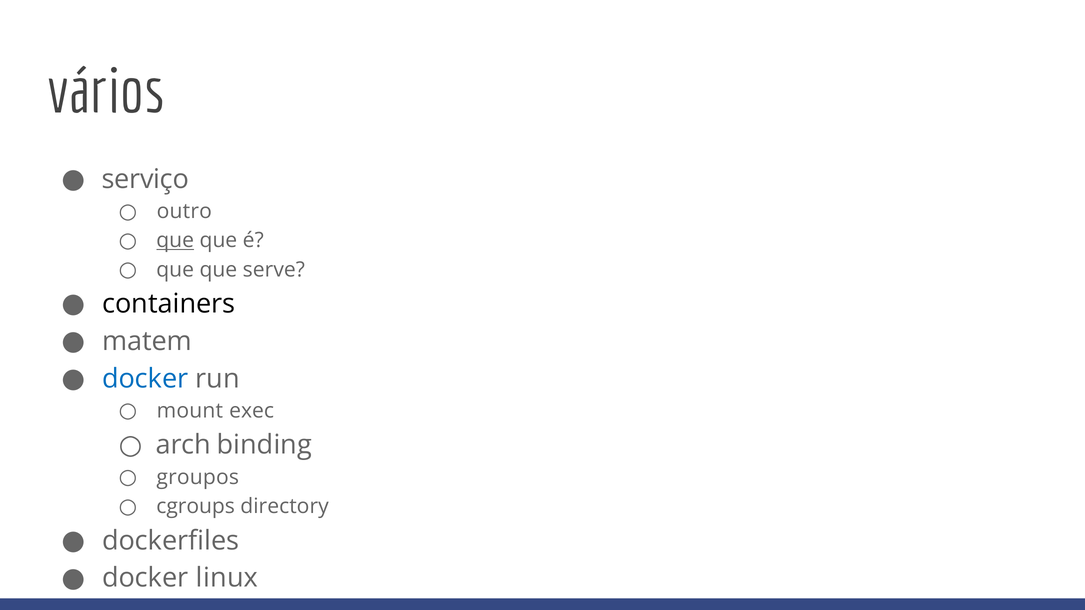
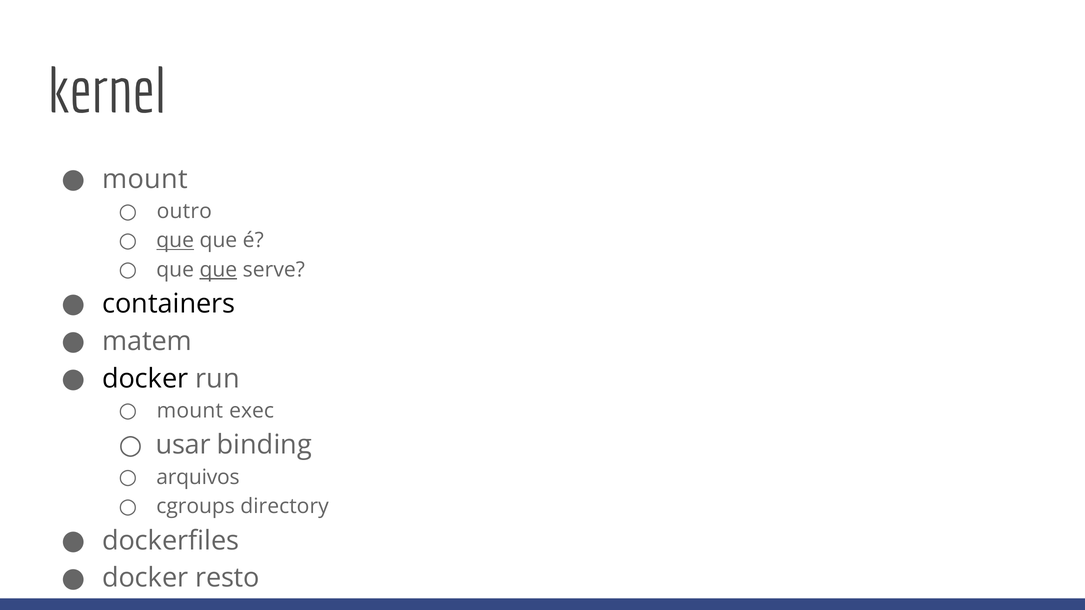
vários: vários -> kernel (107, 92)
serviço: serviço -> mount (145, 179)
que underline: none -> present (218, 270)
docker colour: blue -> black (145, 379)
arch: arch -> usar (183, 445)
groupos: groupos -> arquivos (198, 478)
linux: linux -> resto (227, 578)
